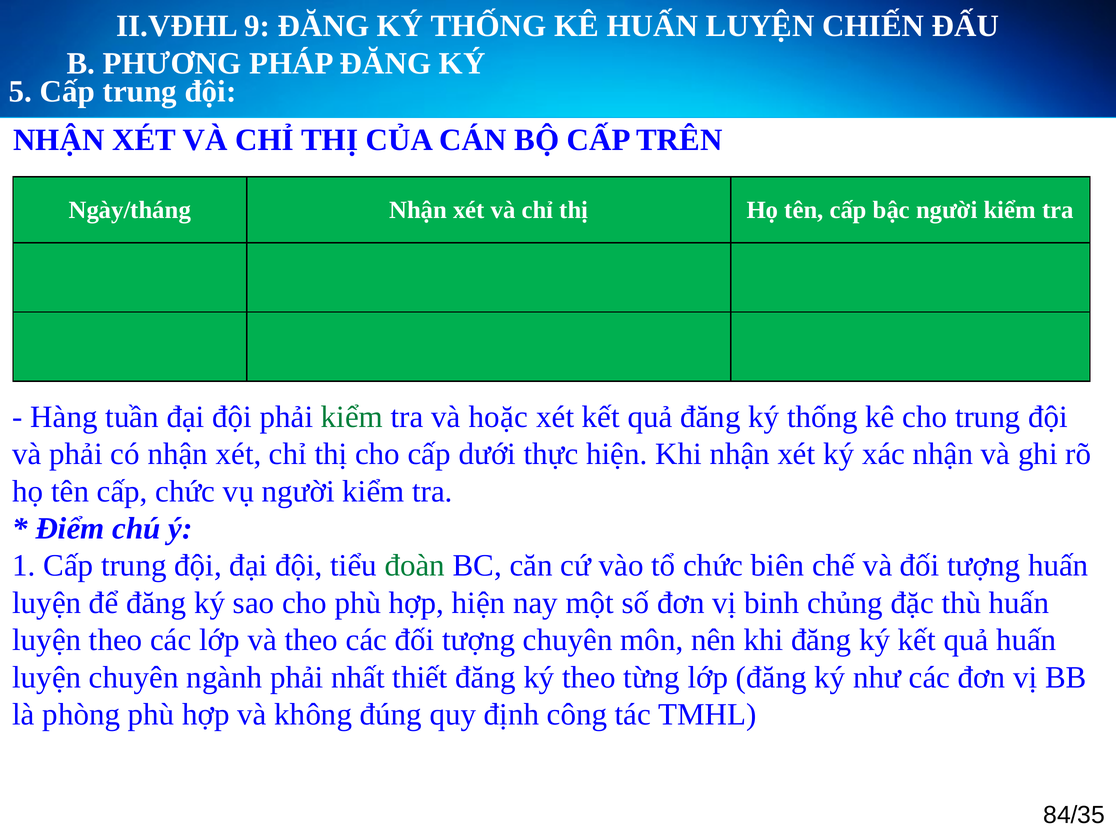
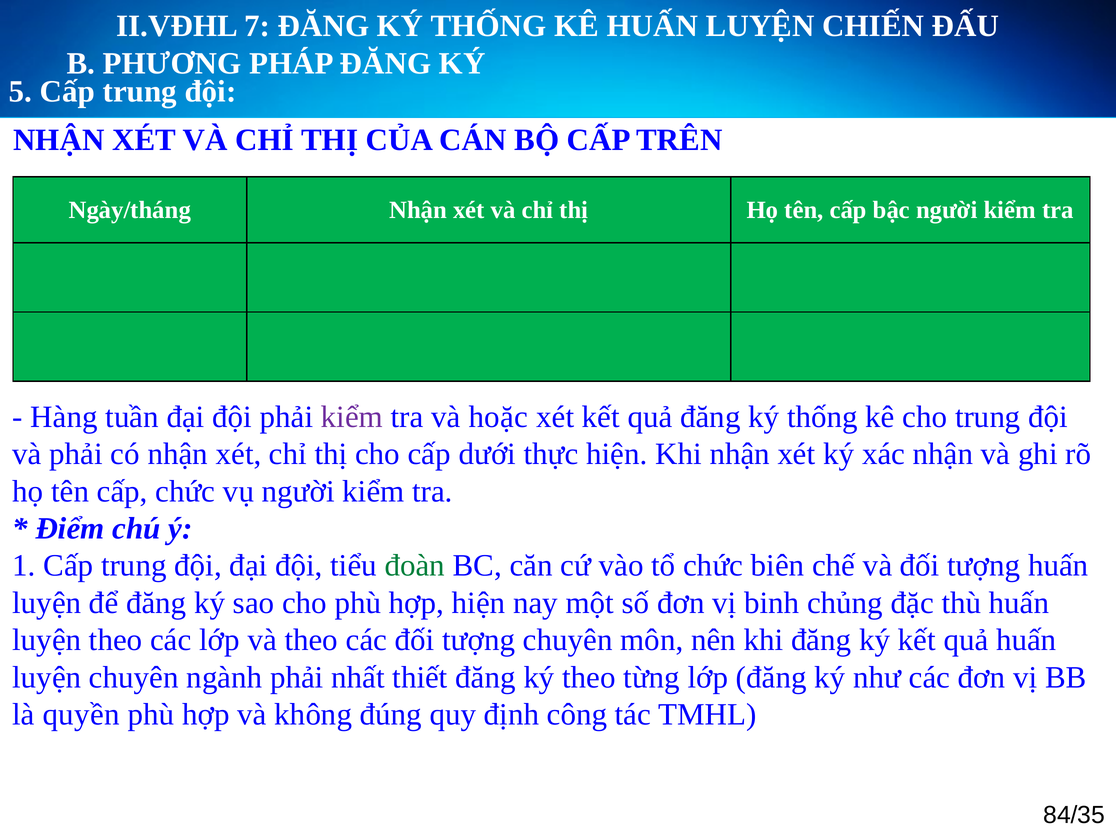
9: 9 -> 7 (257, 26)
kiểm colour: green -> purple (352, 417)
phòng: phòng -> quyền (81, 715)
